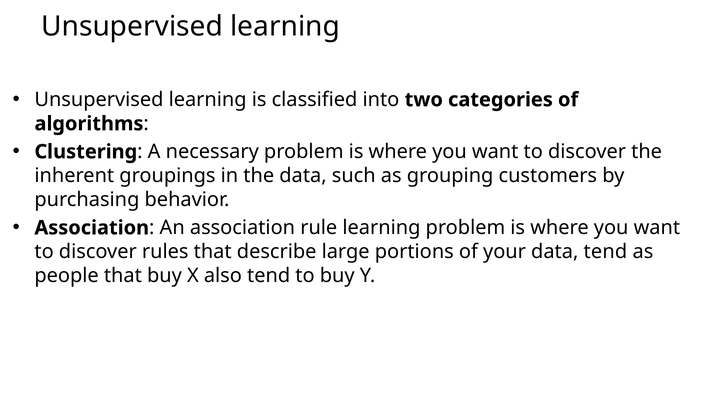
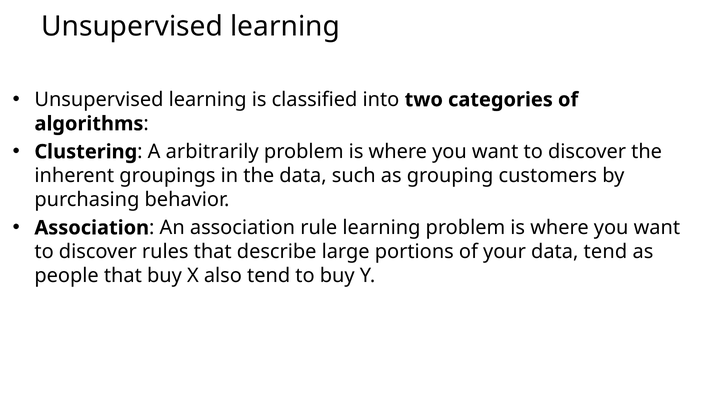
necessary: necessary -> arbitrarily (212, 152)
